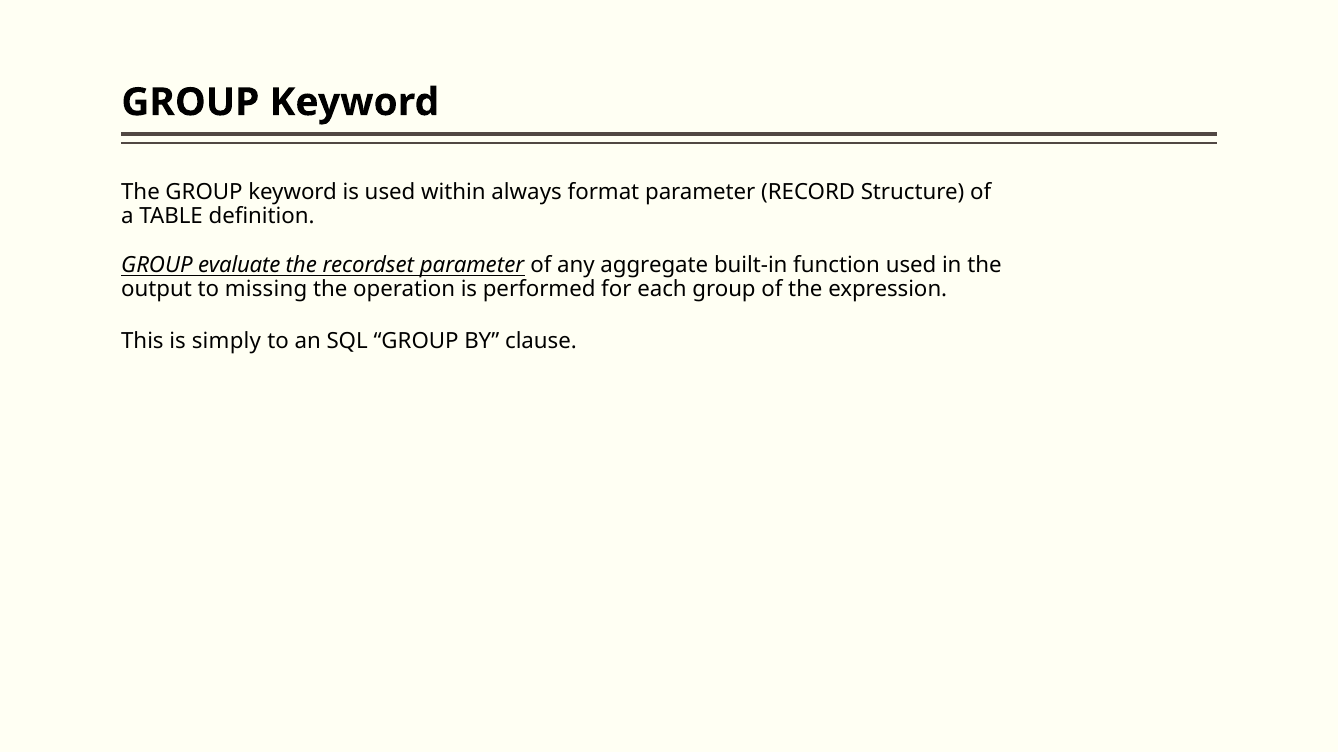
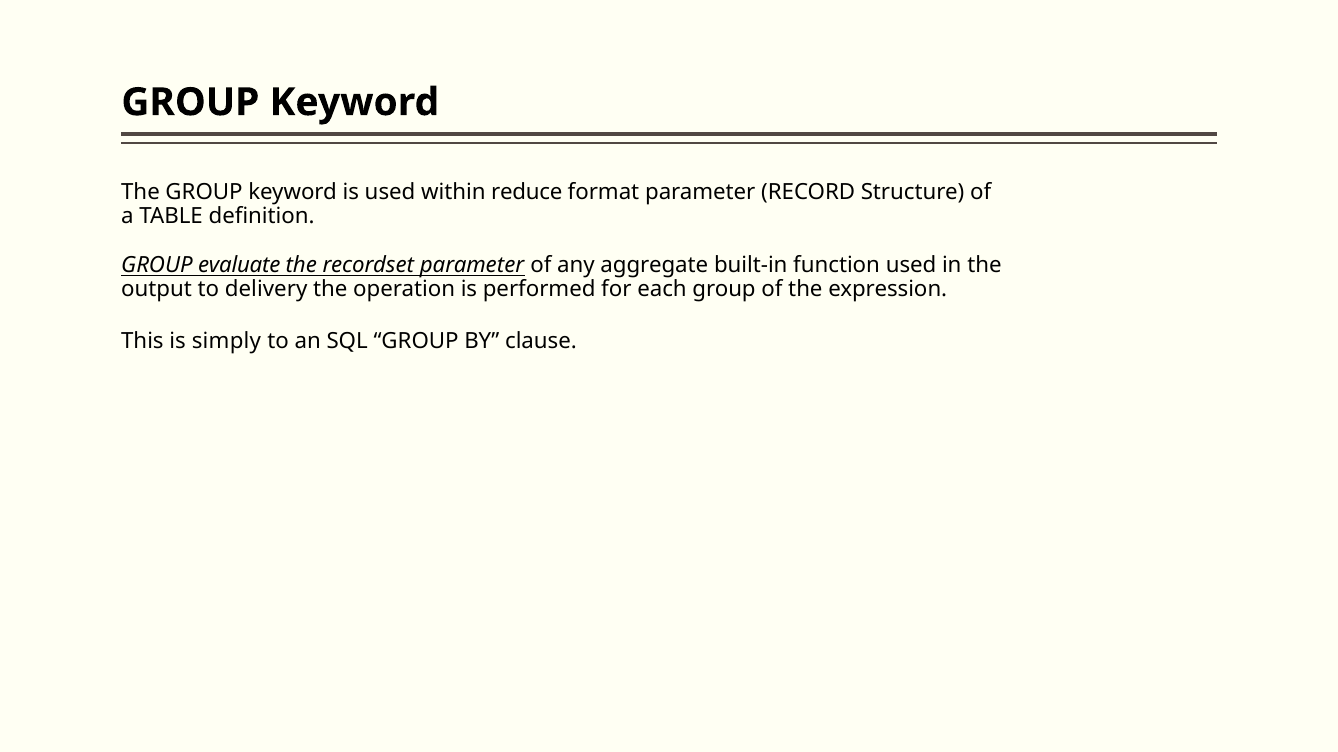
always: always -> reduce (527, 193)
missing: missing -> delivery (266, 290)
